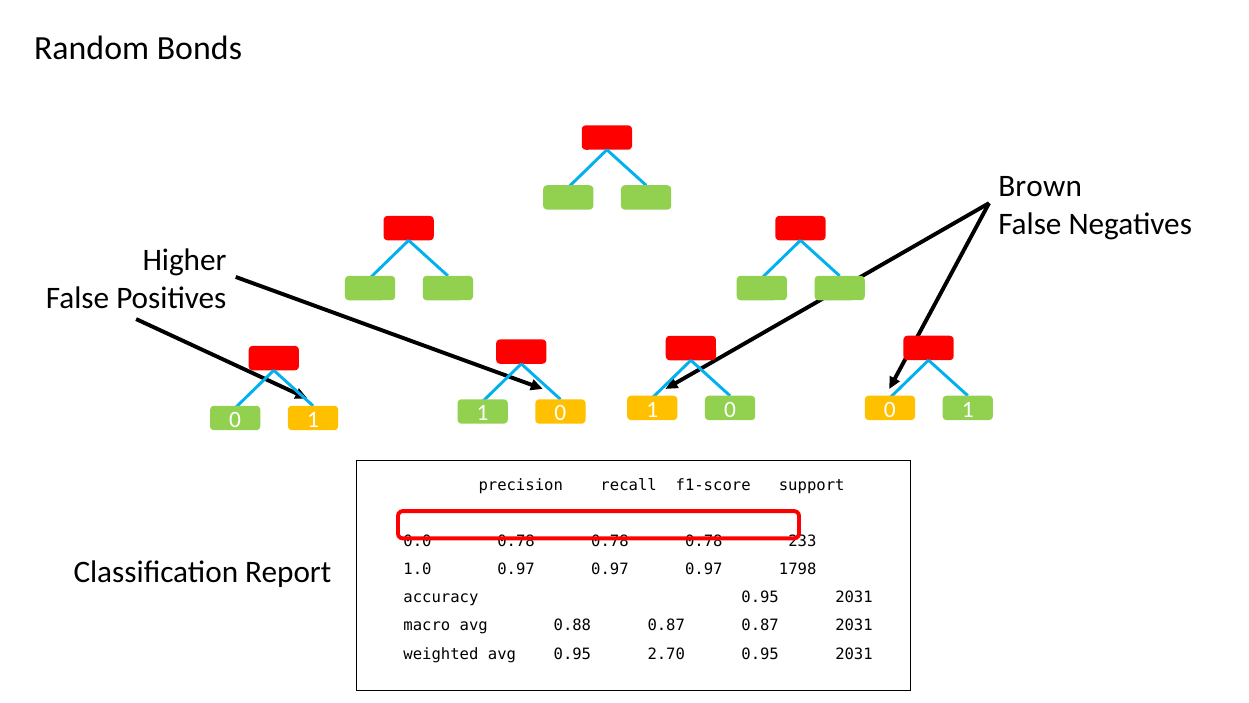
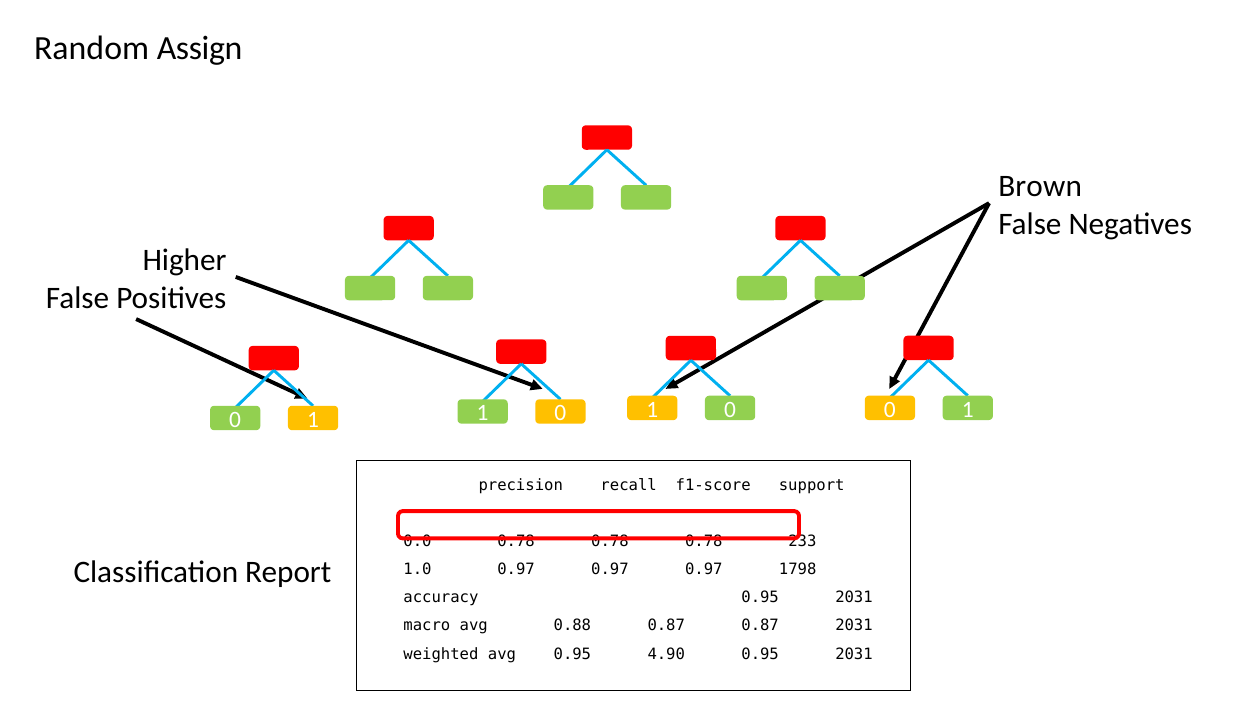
Bonds: Bonds -> Assign (200, 49)
2.70: 2.70 -> 4.90 (666, 654)
